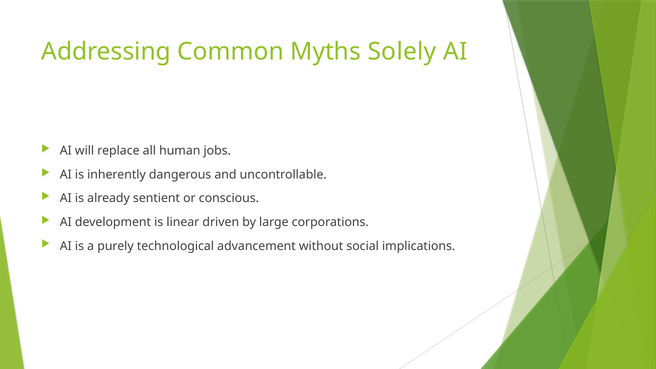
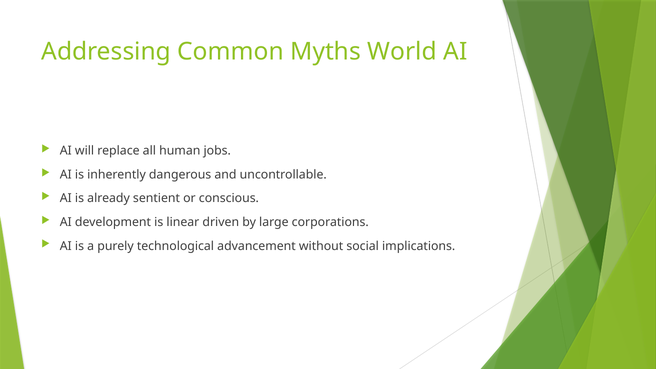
Solely: Solely -> World (402, 52)
